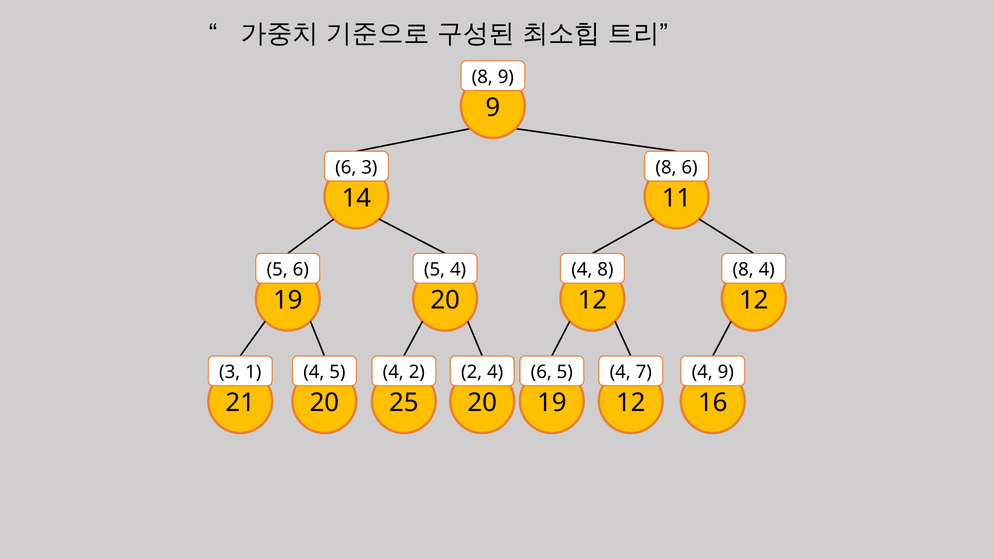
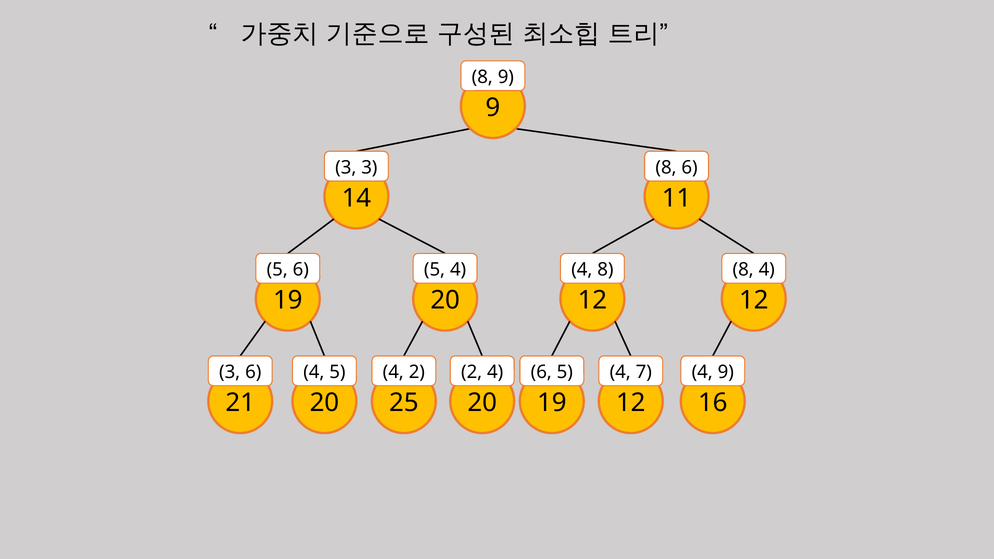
6: 6 -> 3 (346, 167)
3 1: 1 -> 6 (253, 372)
